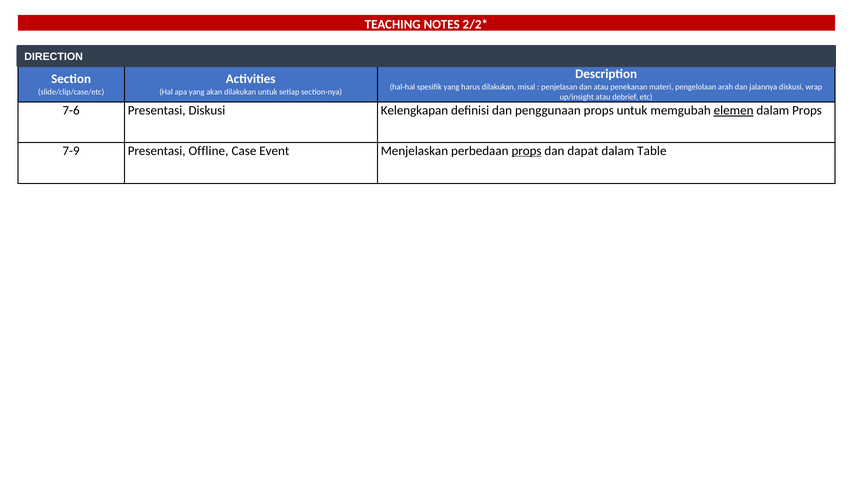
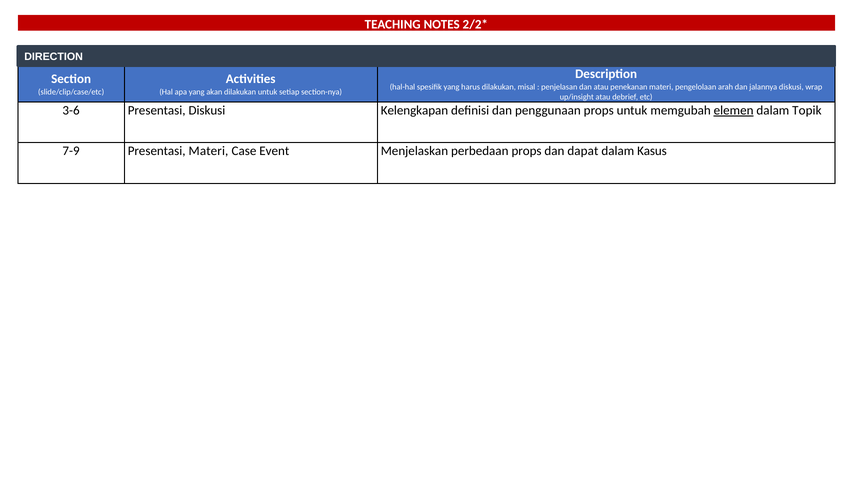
7-6: 7-6 -> 3-6 (71, 110)
dalam Props: Props -> Topik (807, 110)
Presentasi Offline: Offline -> Materi (208, 151)
props underline: present -> none (527, 151)
Table: Table -> Kasus (652, 151)
